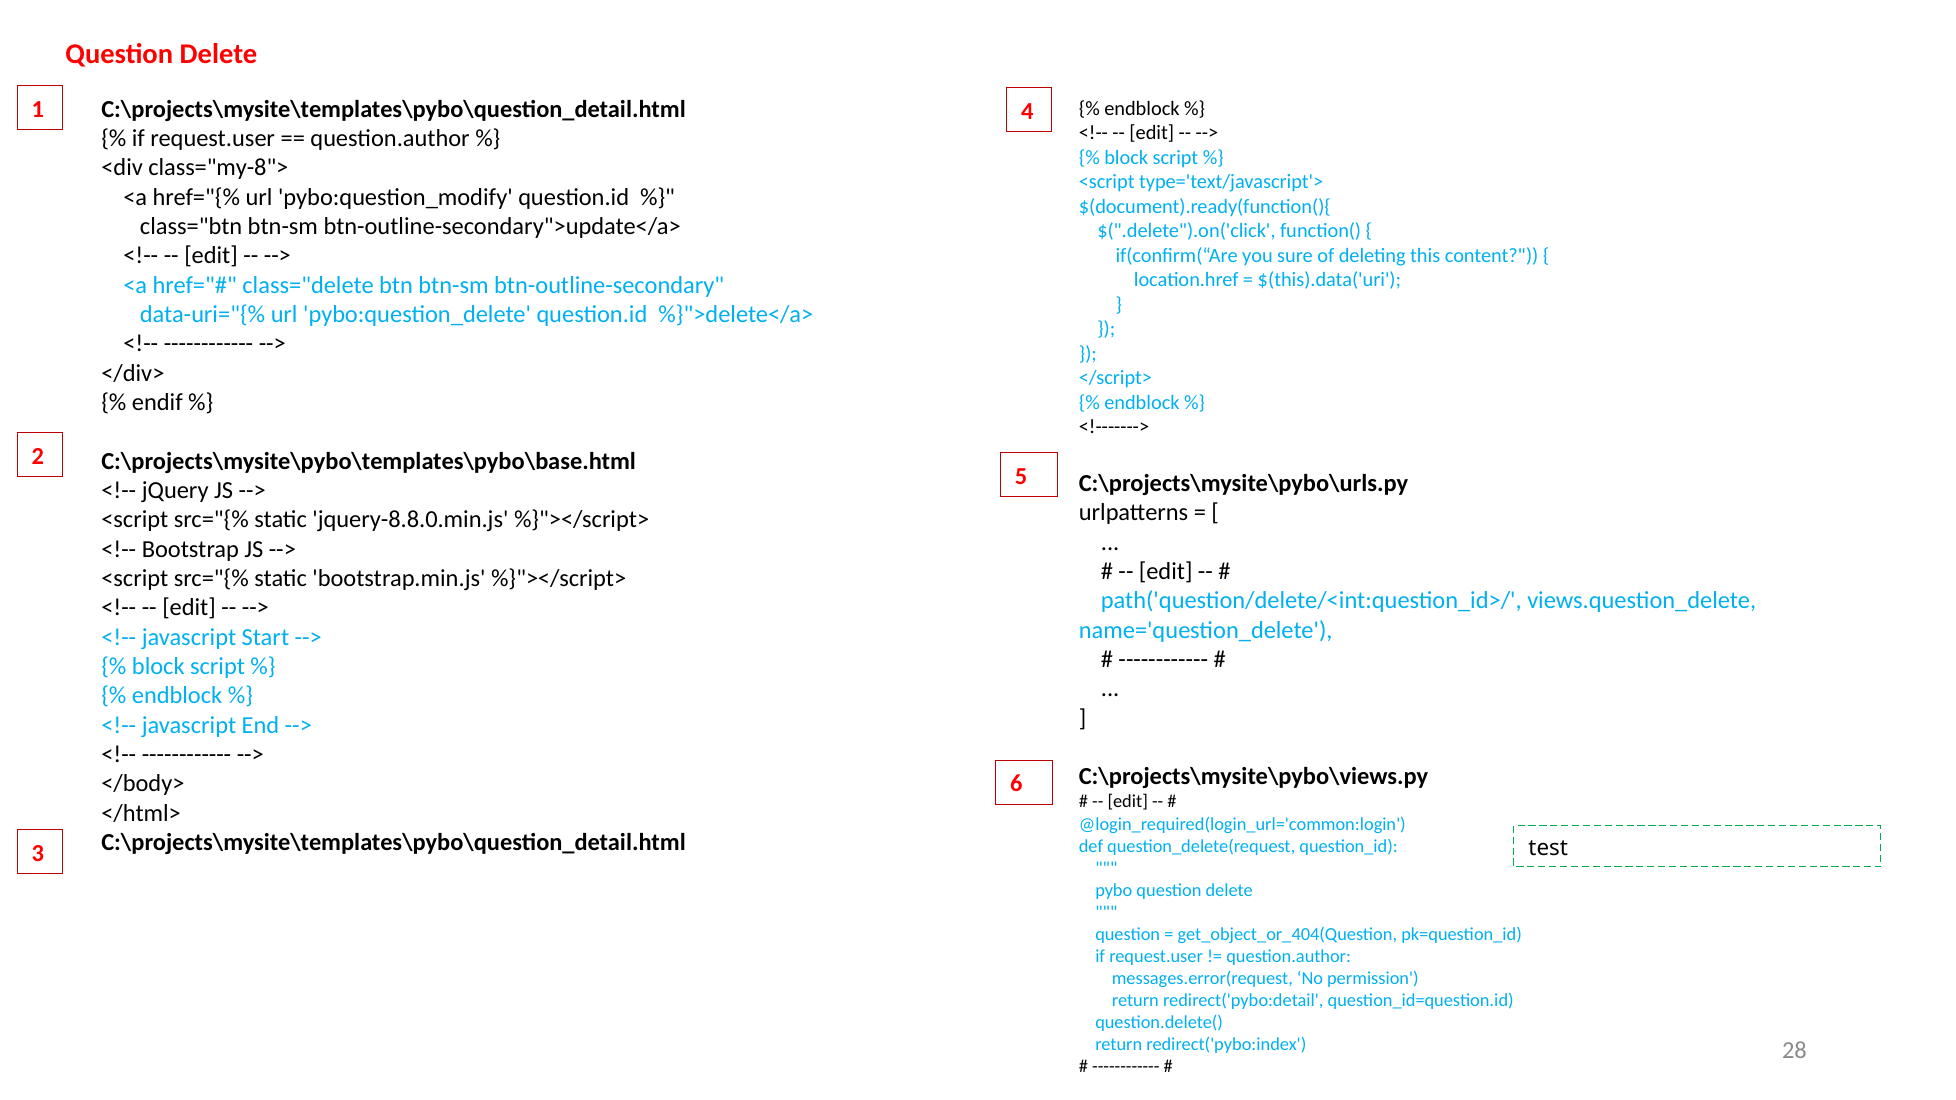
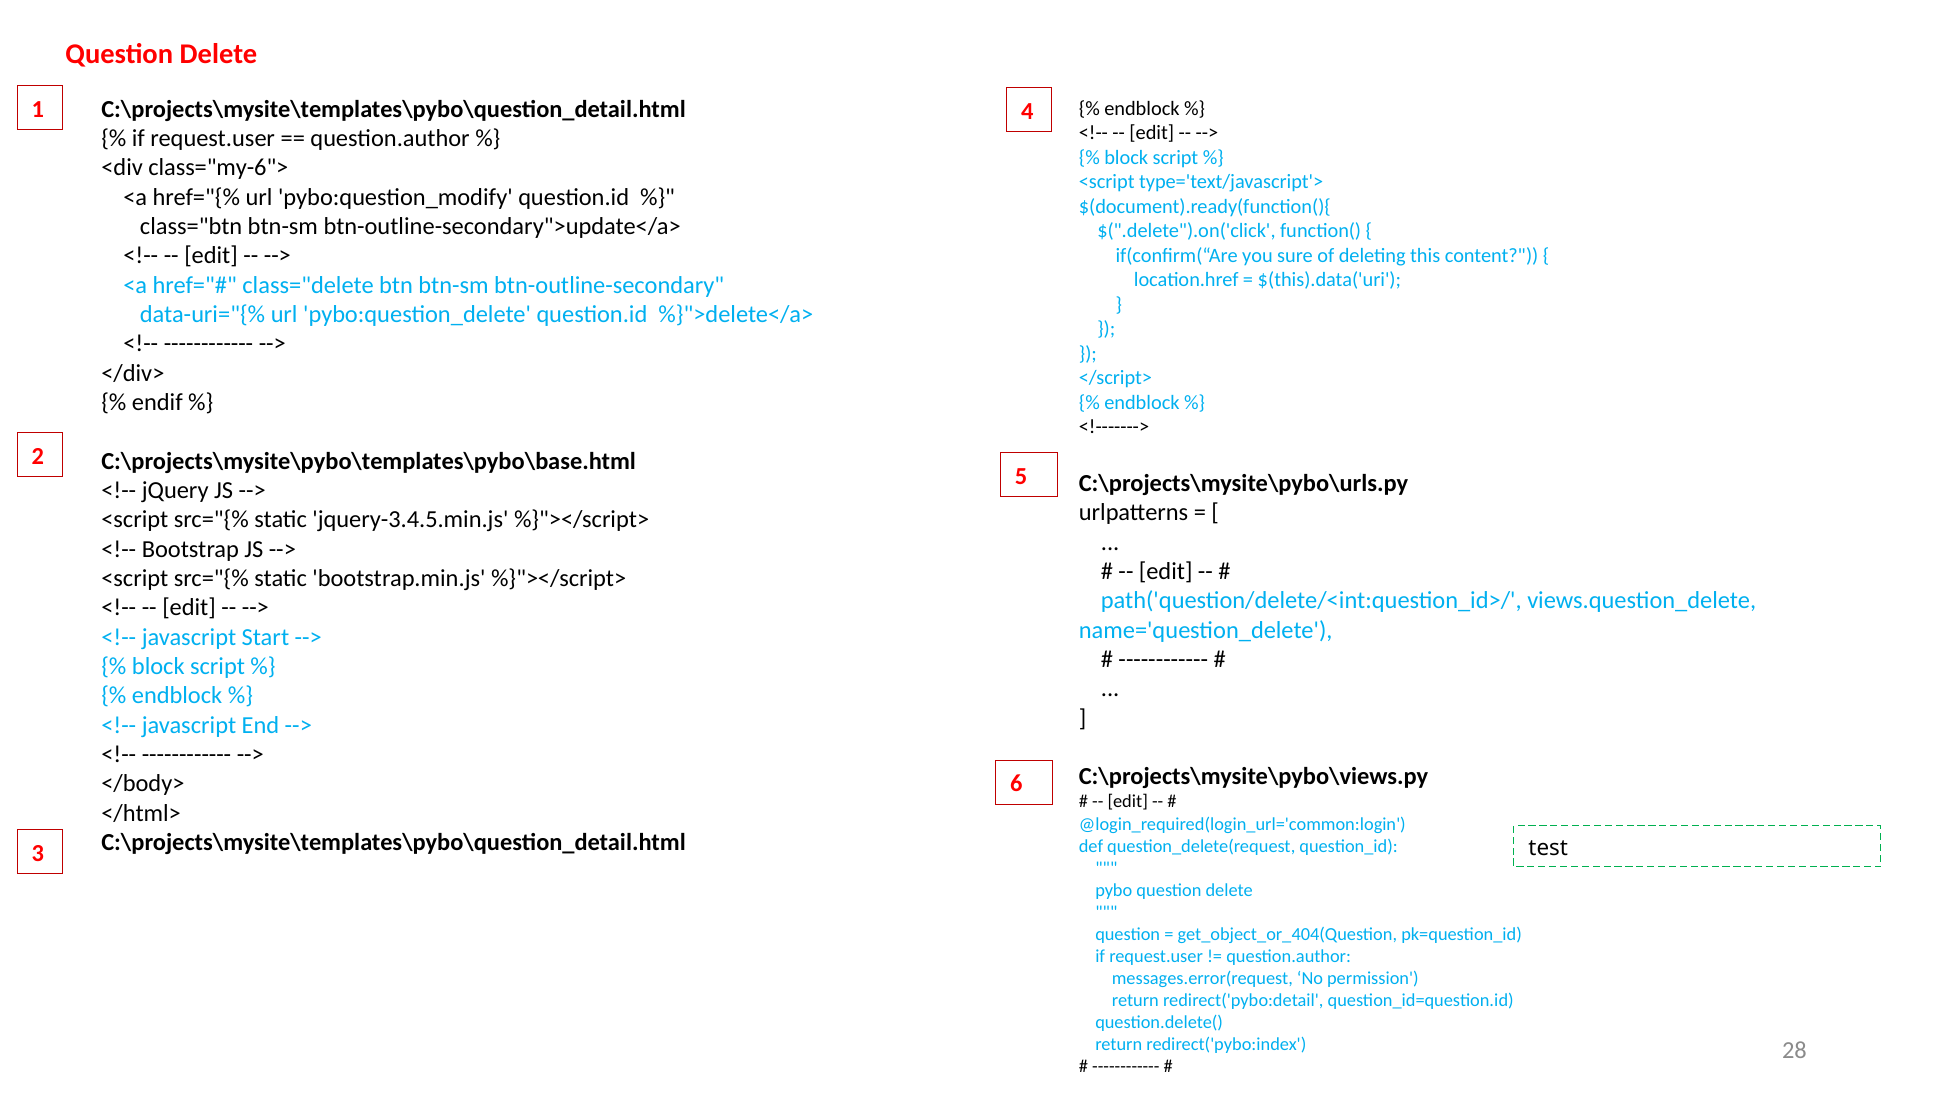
class="my-8">: class="my-8"> -> class="my-6"> (218, 168)
jquery-8.8.0.min.js: jquery-8.8.0.min.js -> jquery-3.4.5.min.js (410, 520)
